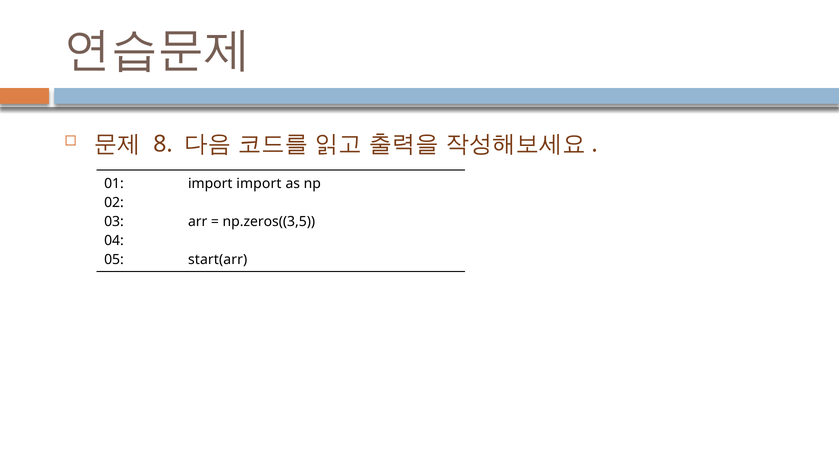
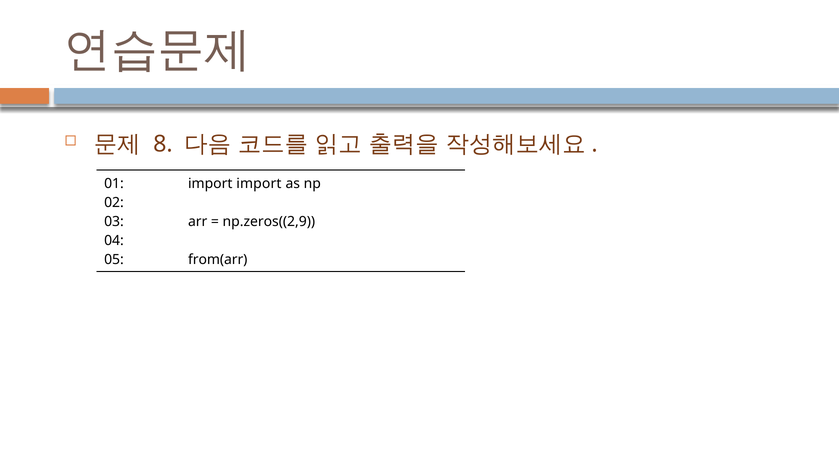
np.zeros((3,5: np.zeros((3,5 -> np.zeros((2,9 (269, 221)
start(arr: start(arr -> from(arr (218, 260)
